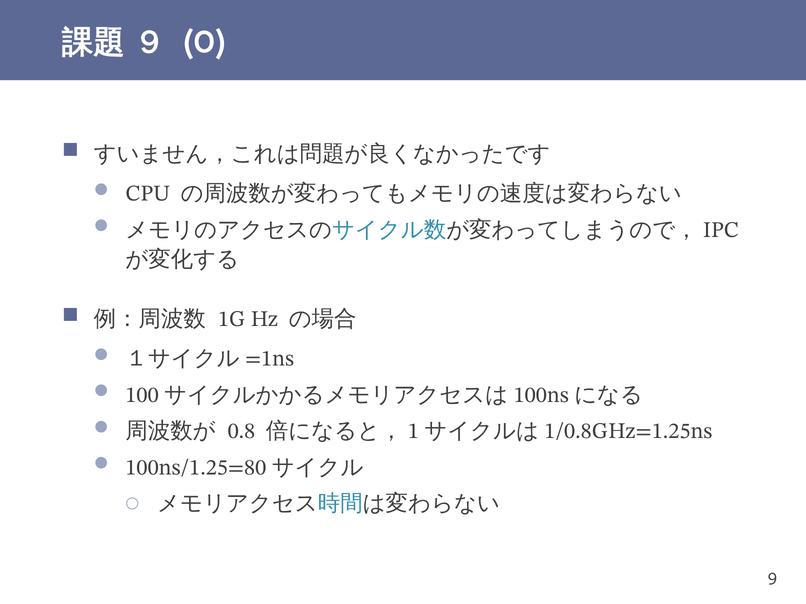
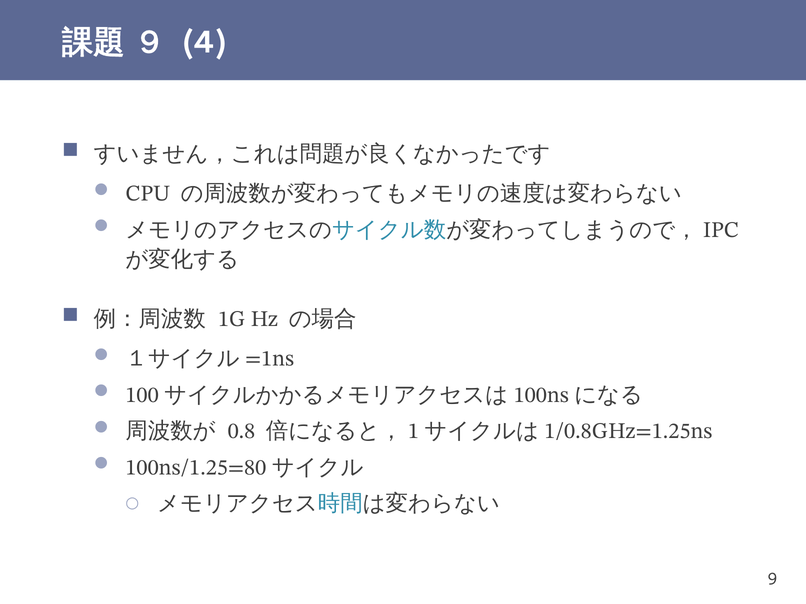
0: 0 -> 4 (205, 42)
